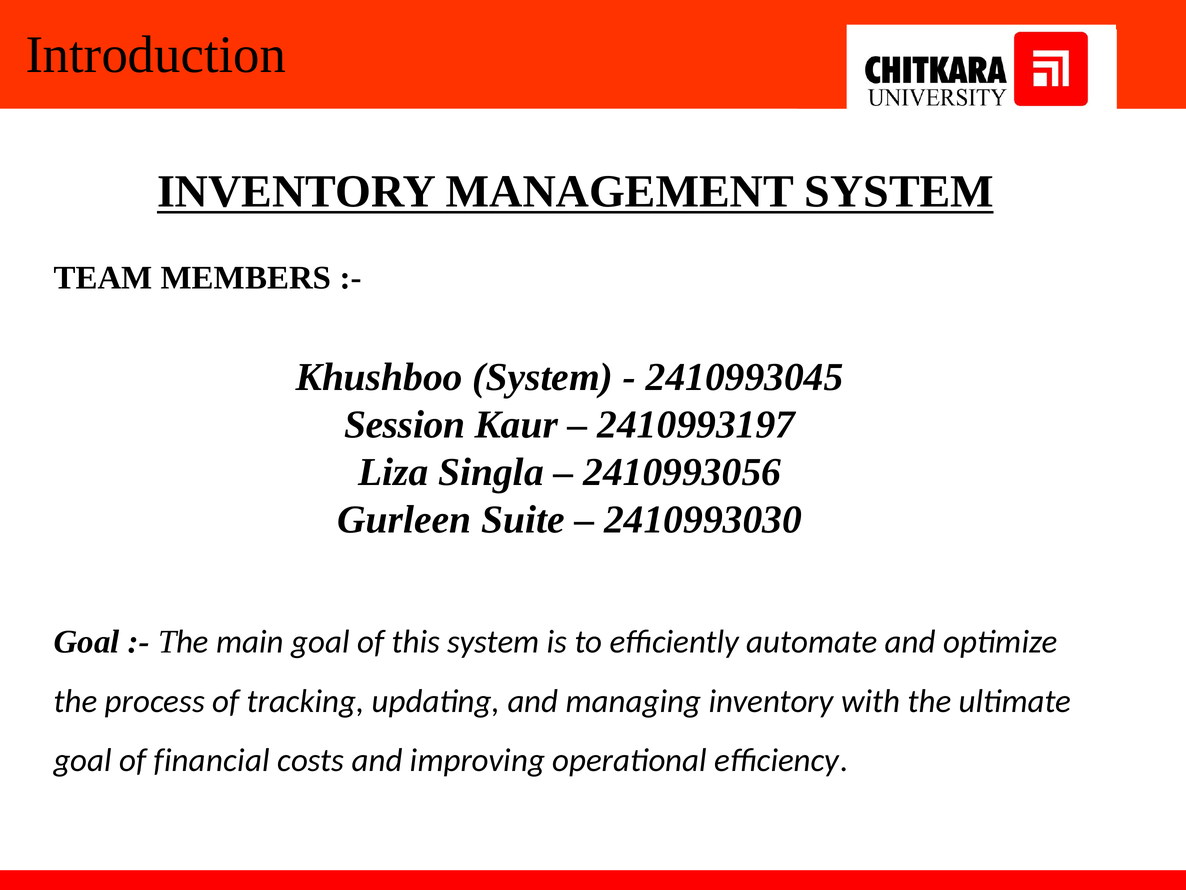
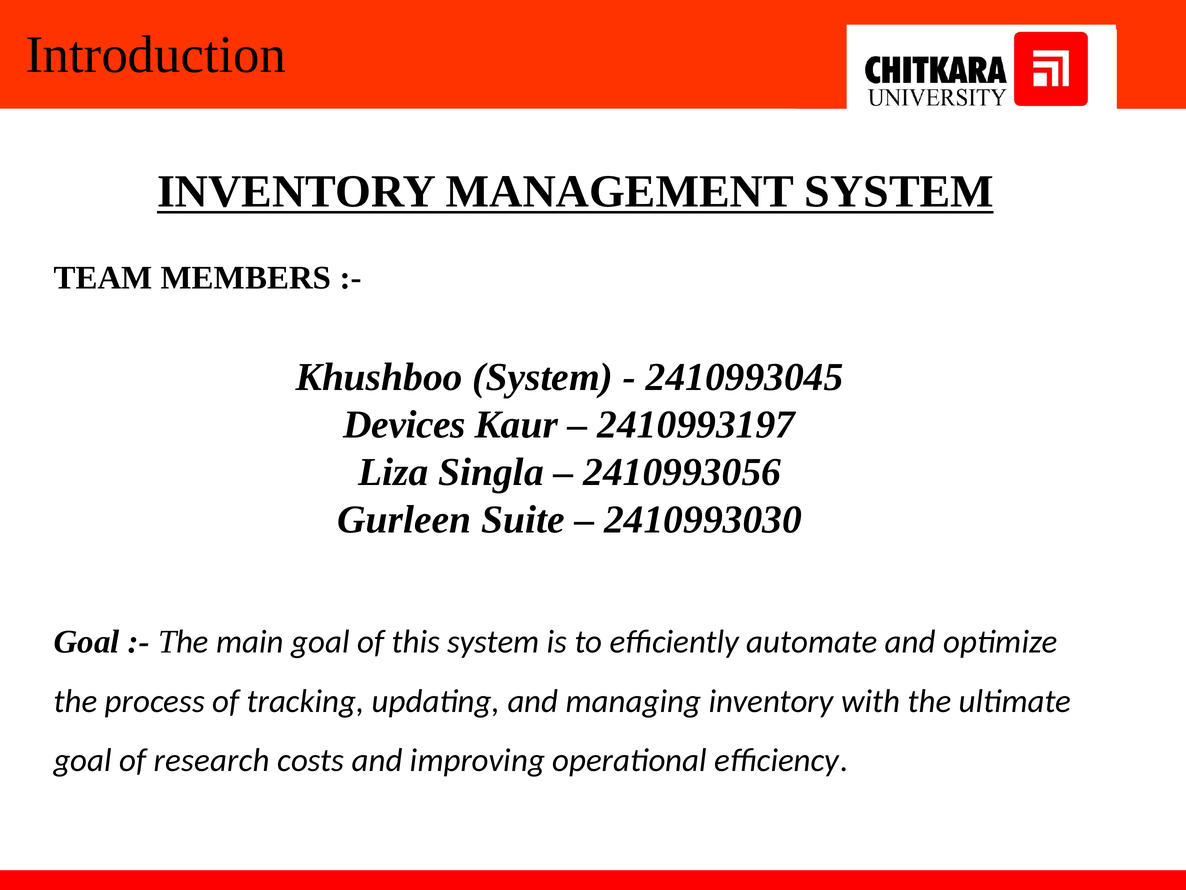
Session: Session -> Devices (405, 425)
financial: financial -> research (212, 760)
